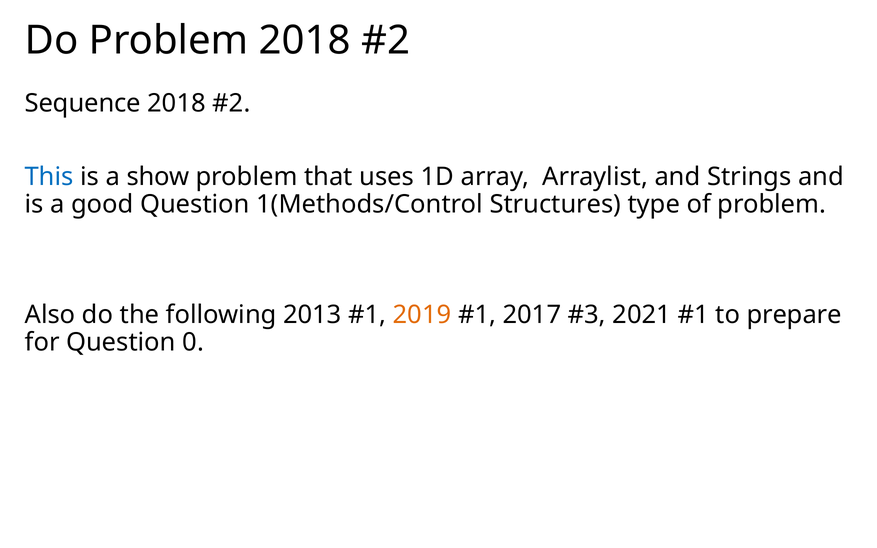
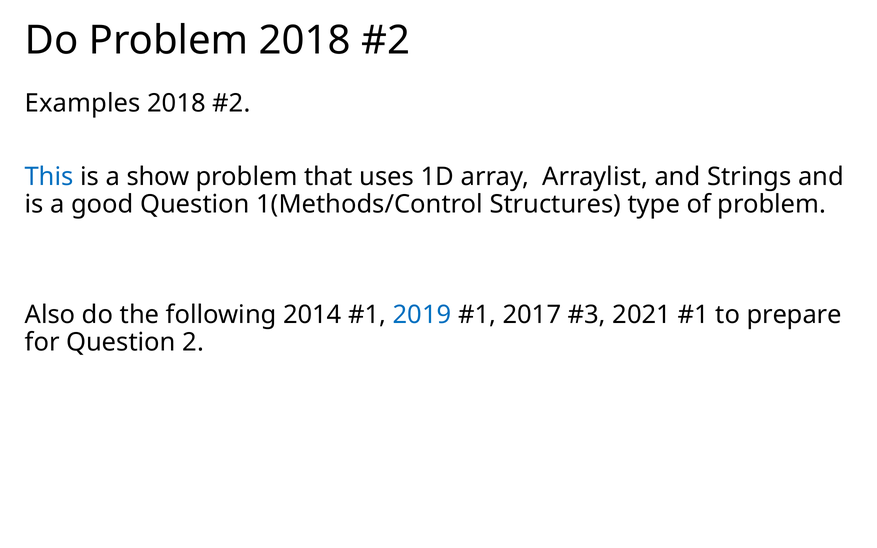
Sequence: Sequence -> Examples (83, 103)
2013: 2013 -> 2014 (312, 315)
2019 colour: orange -> blue (422, 315)
0: 0 -> 2 (193, 342)
